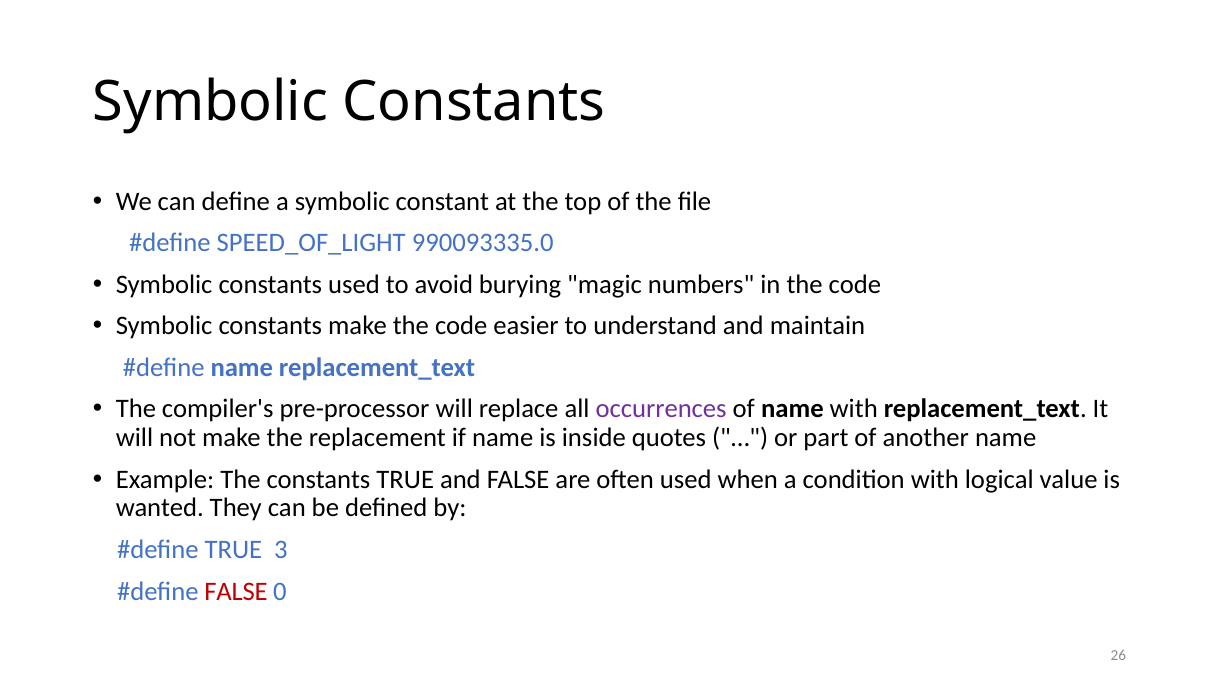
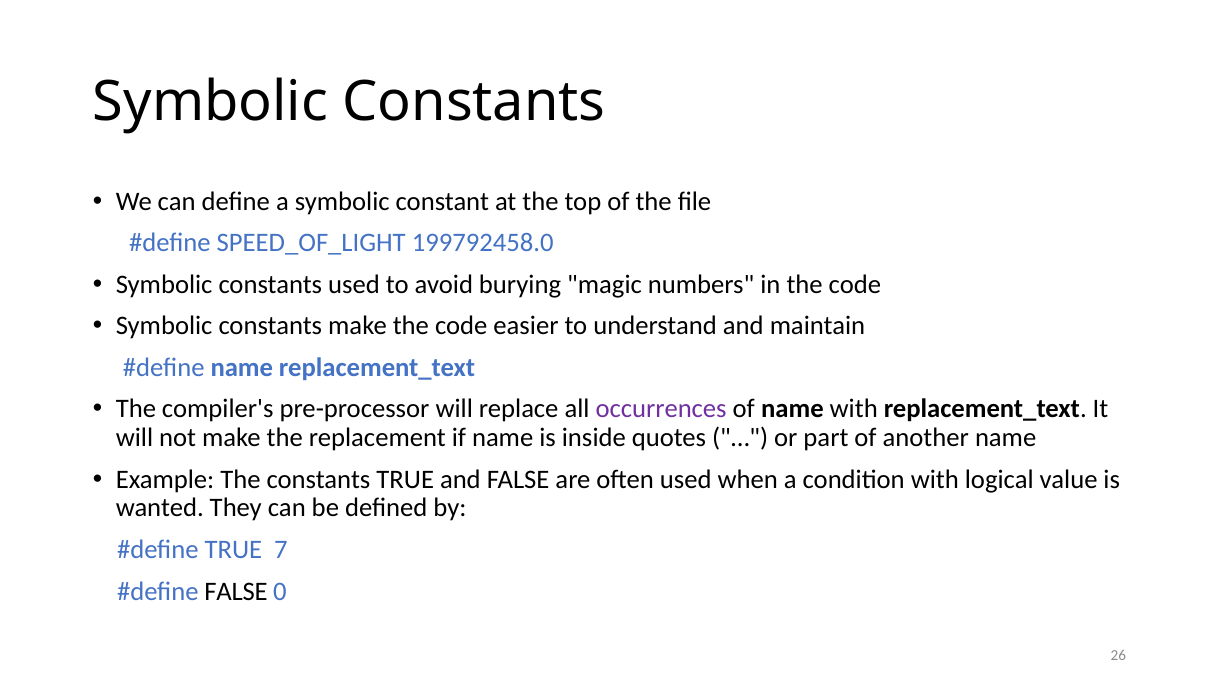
990093335.0: 990093335.0 -> 199792458.0 (483, 243)
3: 3 -> 7 (281, 549)
FALSE colour: red -> black (236, 591)
